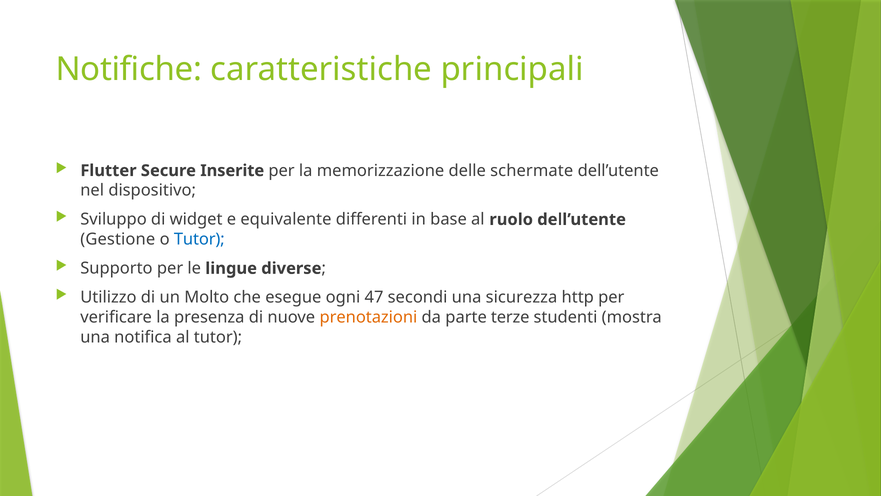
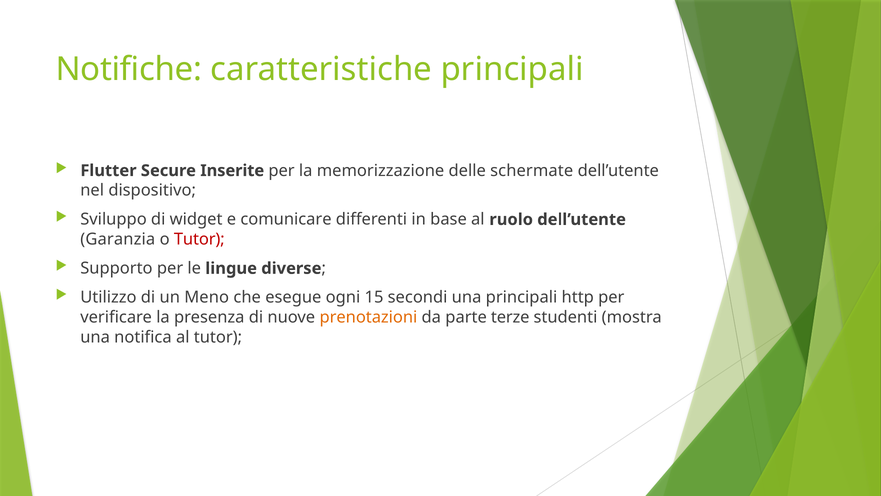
equivalente: equivalente -> comunicare (286, 219)
Gestione: Gestione -> Garanzia (118, 239)
Tutor colour: blue -> red (199, 239)
Molto: Molto -> Meno (207, 297)
47: 47 -> 15 (374, 297)
una sicurezza: sicurezza -> principali (522, 297)
